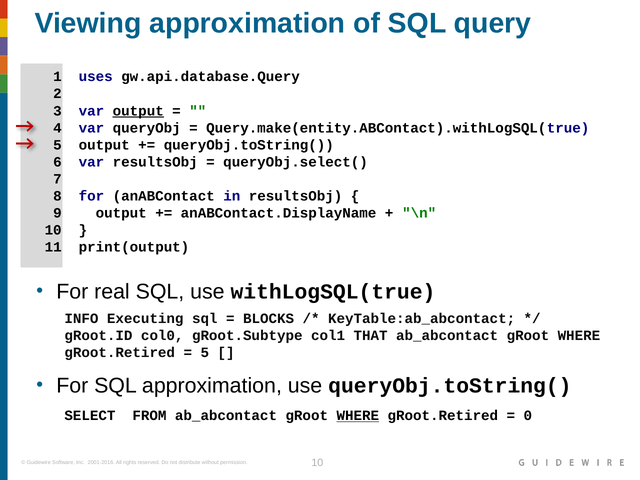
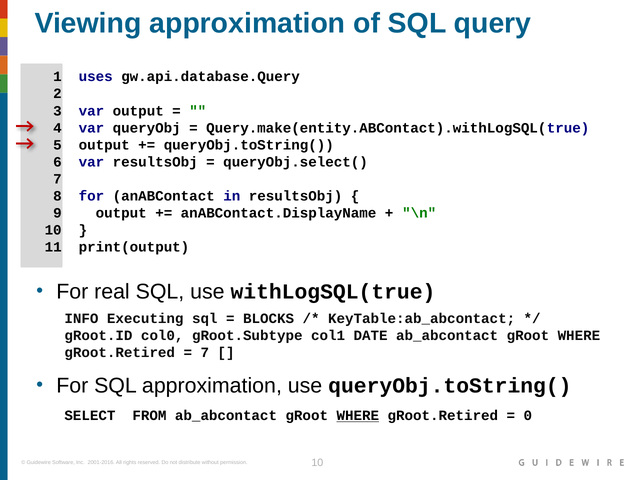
output underline: present -> none (138, 111)
THAT: THAT -> DATE (371, 335)
5: 5 -> 7 (205, 353)
